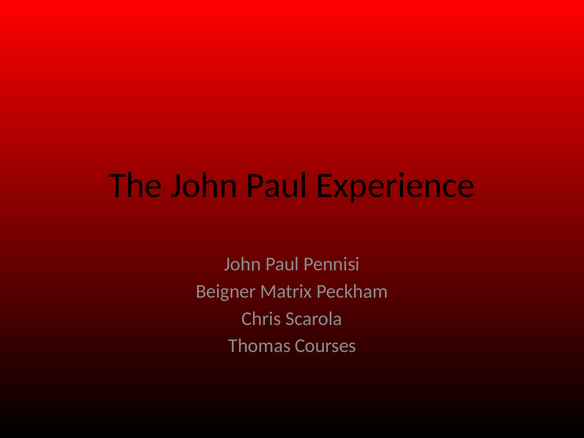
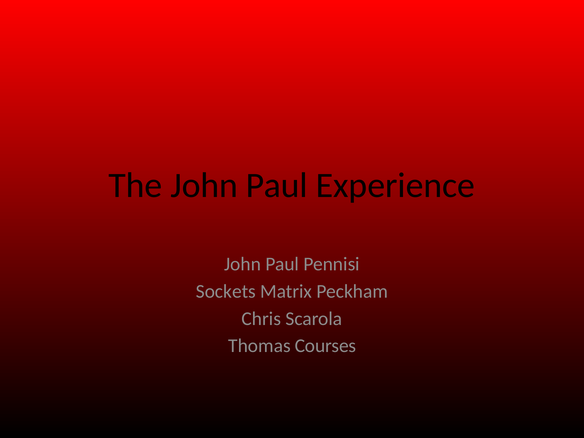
Beigner: Beigner -> Sockets (226, 291)
